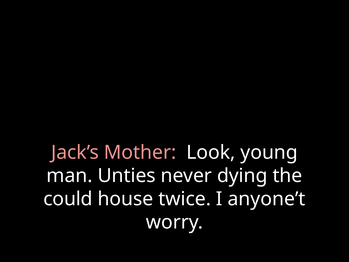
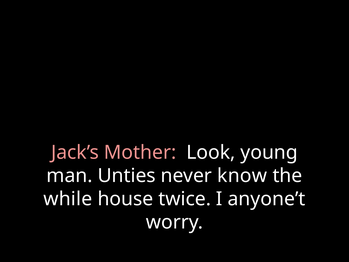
dying: dying -> know (242, 176)
could: could -> while (68, 199)
